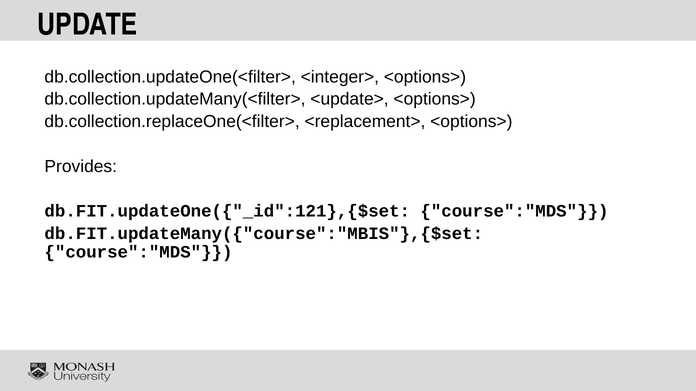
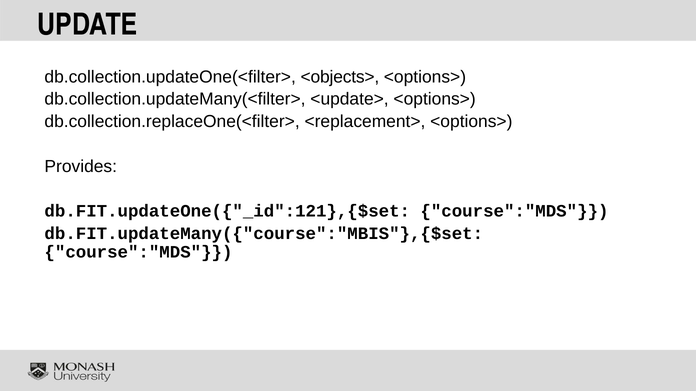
<integer>: <integer> -> <objects> (340, 77)
